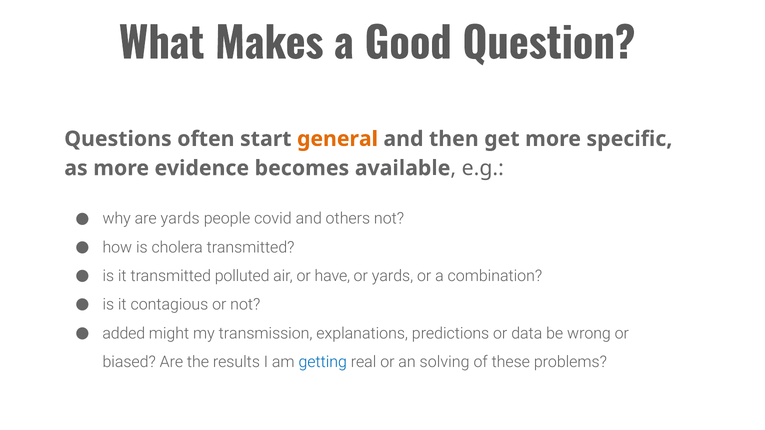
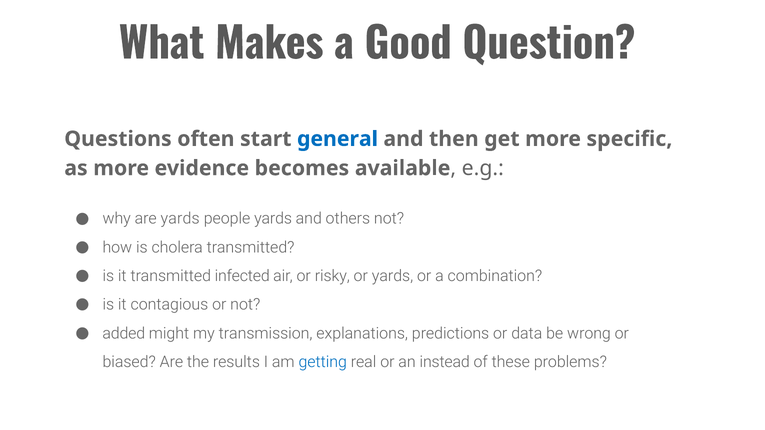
general colour: orange -> blue (337, 139)
people covid: covid -> yards (273, 219)
polluted: polluted -> infected (242, 276)
have: have -> risky (332, 276)
solving: solving -> instead (445, 362)
